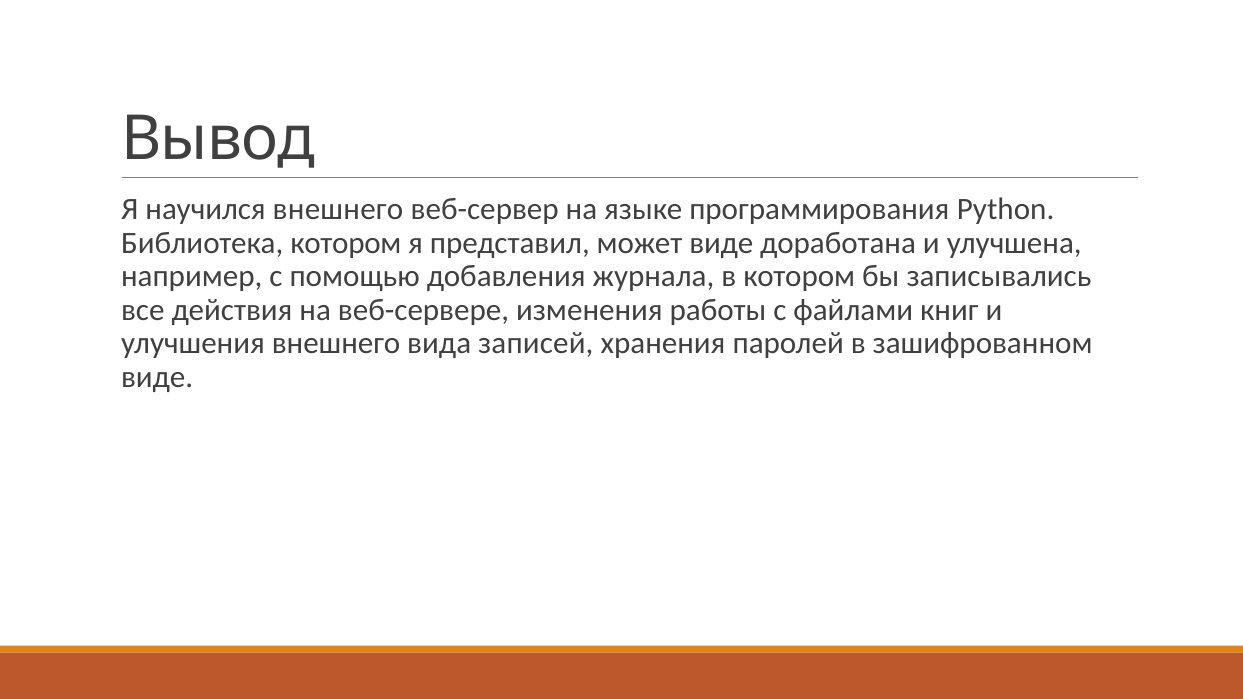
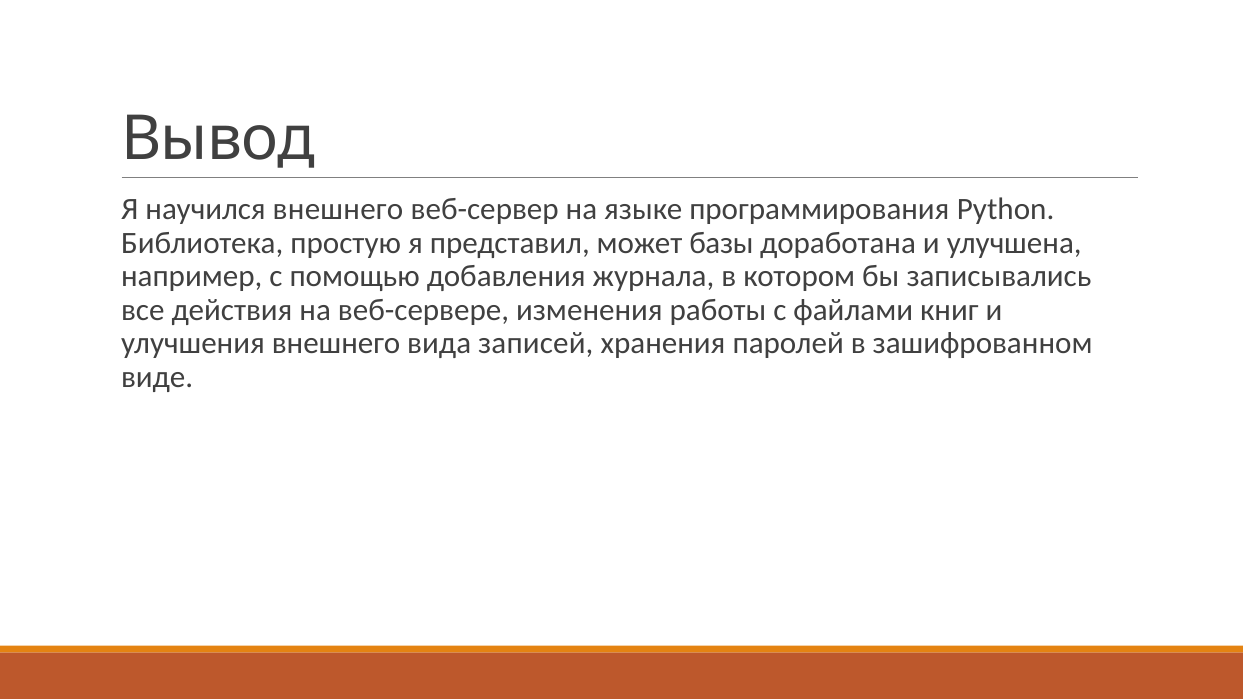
Библиотека котором: котором -> простую (346, 243)
может виде: виде -> базы (721, 243)
